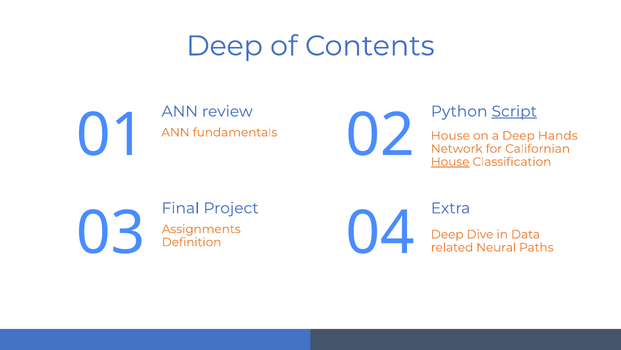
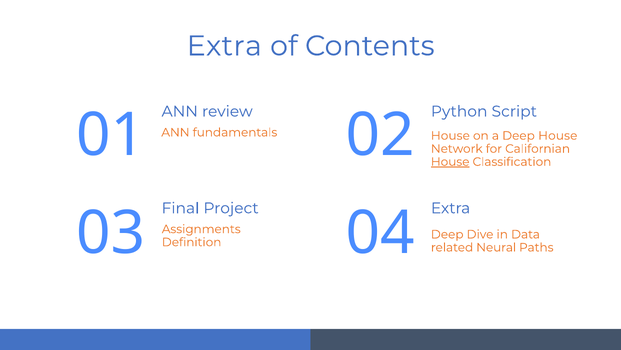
Deep: Deep -> Extra (224, 46)
Script underline: present -> none (514, 111)
Deep Hands: Hands -> House (558, 135)
